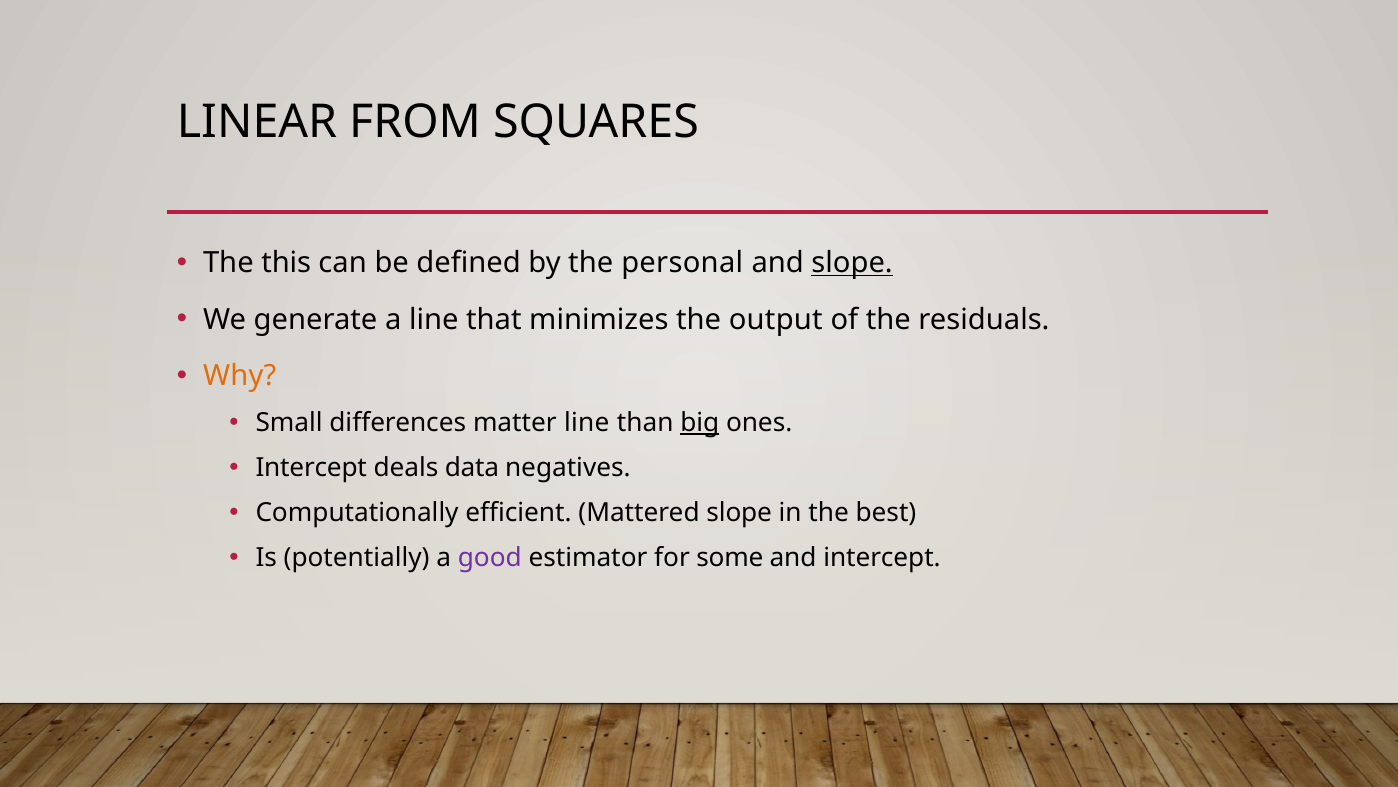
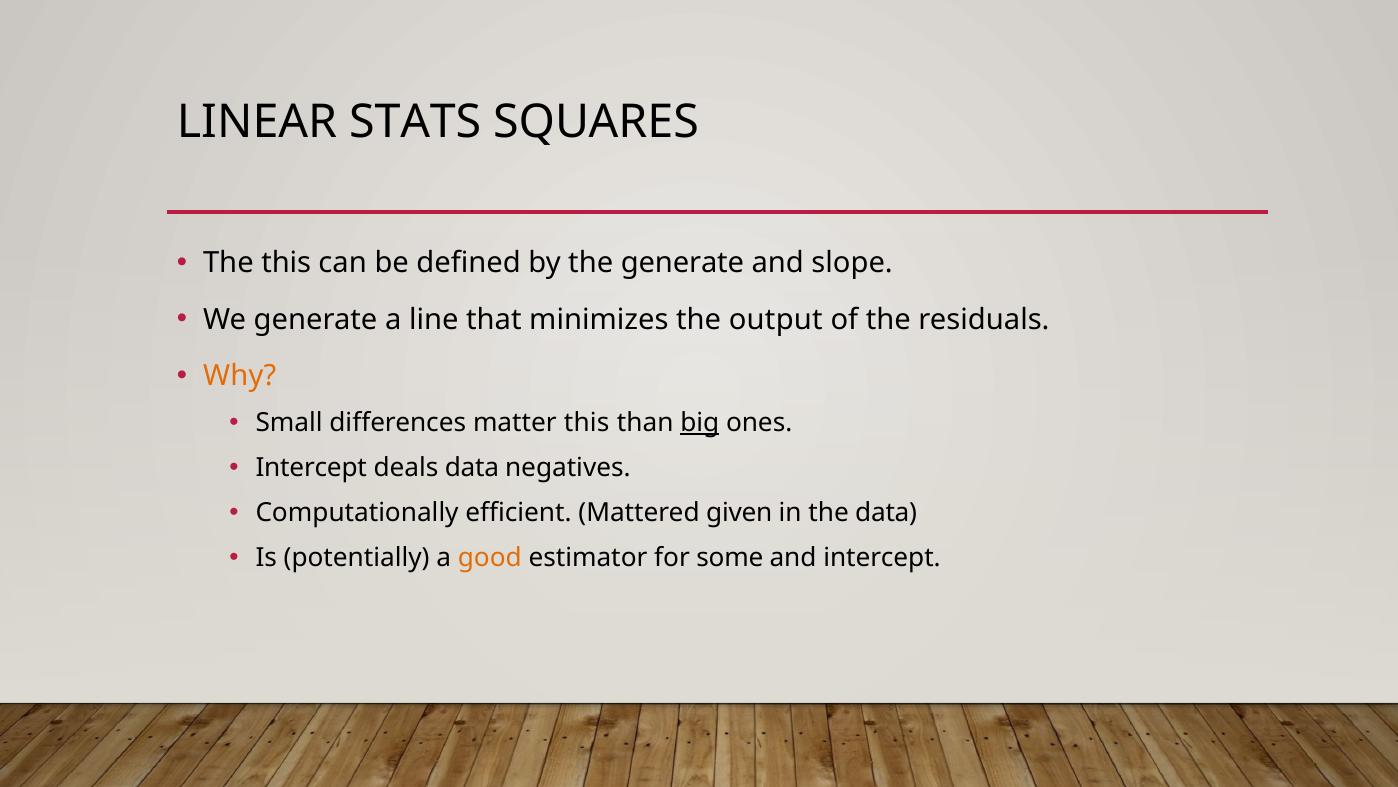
FROM: FROM -> STATS (415, 122)
the personal: personal -> generate (682, 263)
slope underline: present -> none (852, 263)
matter line: line -> this (587, 422)
Mattered slope: slope -> given (739, 512)
the best: best -> data (886, 512)
good colour: purple -> orange (490, 557)
